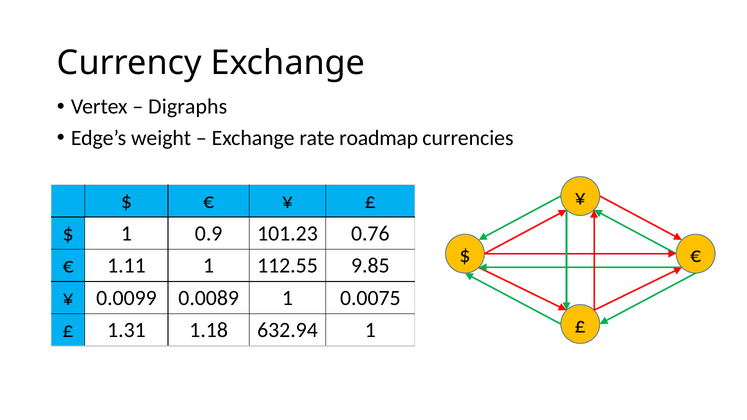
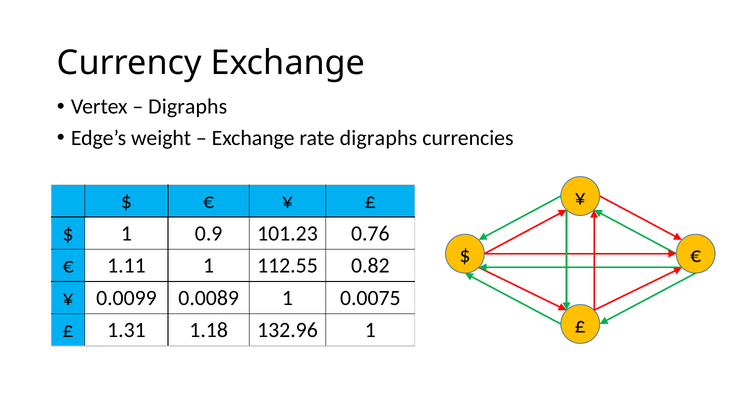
rate roadmap: roadmap -> digraphs (378, 138)
9.85: 9.85 -> 0.82 (370, 266)
632.94: 632.94 -> 132.96 (287, 330)
